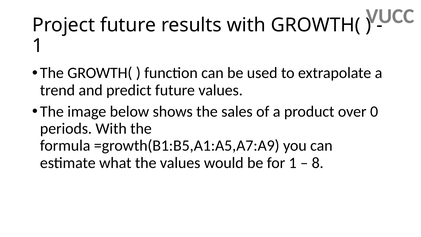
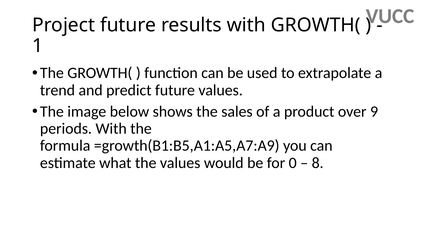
0: 0 -> 9 (374, 112)
for 1: 1 -> 0 (293, 163)
